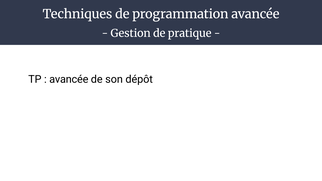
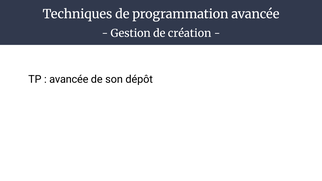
pratique: pratique -> création (190, 33)
